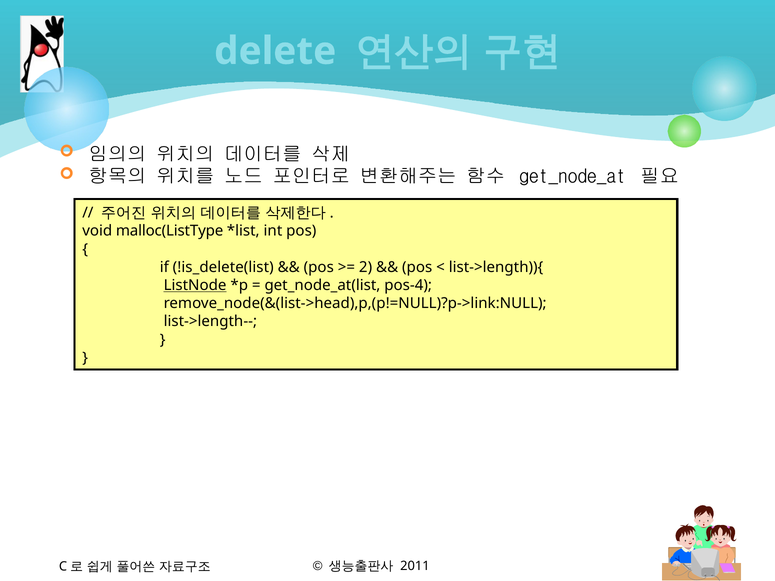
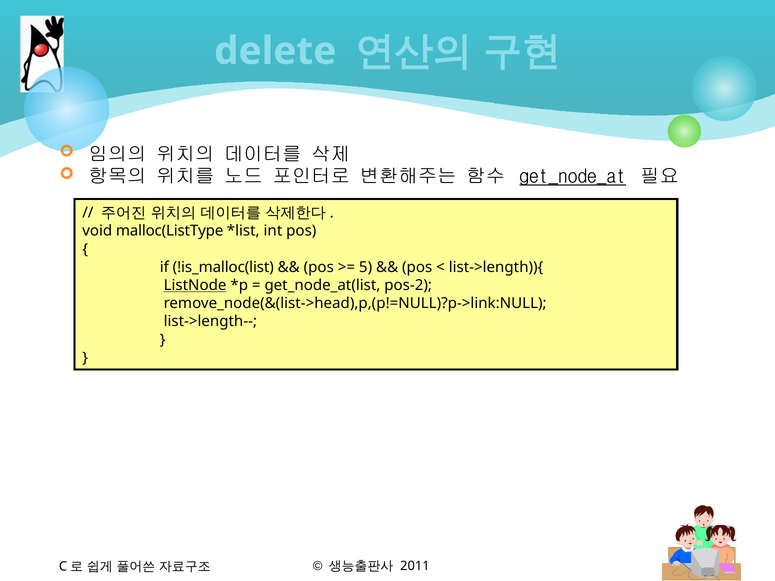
get_node_at underline: none -> present (573, 177)
!is_delete(list: !is_delete(list -> !is_malloc(list (223, 267)
2: 2 -> 5 (366, 267)
pos-4: pos-4 -> pos-2 (408, 285)
